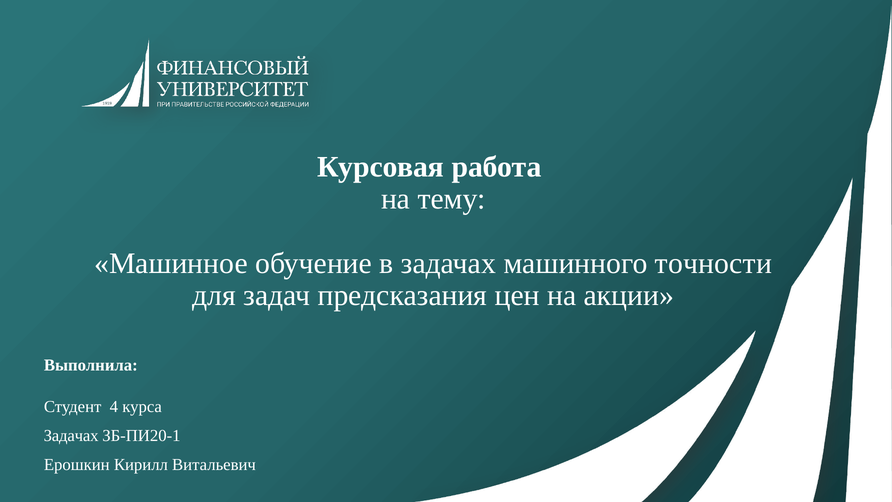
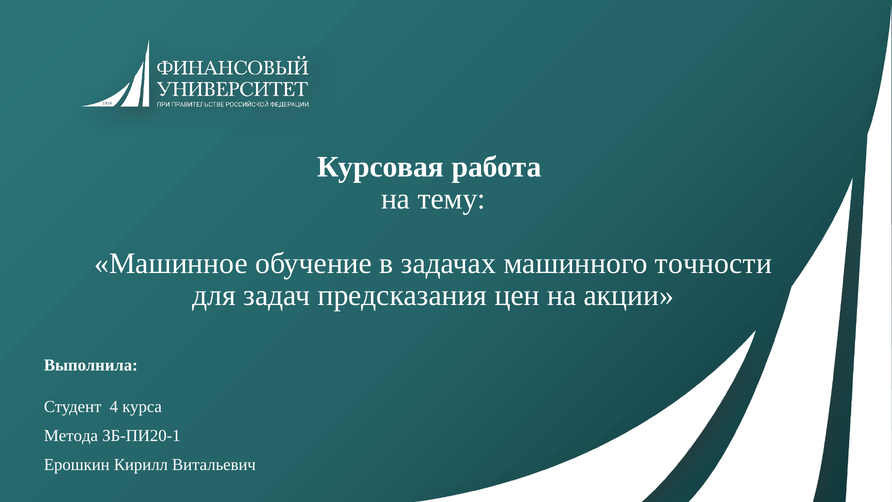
Задачах: Задачах -> Метода (71, 436)
